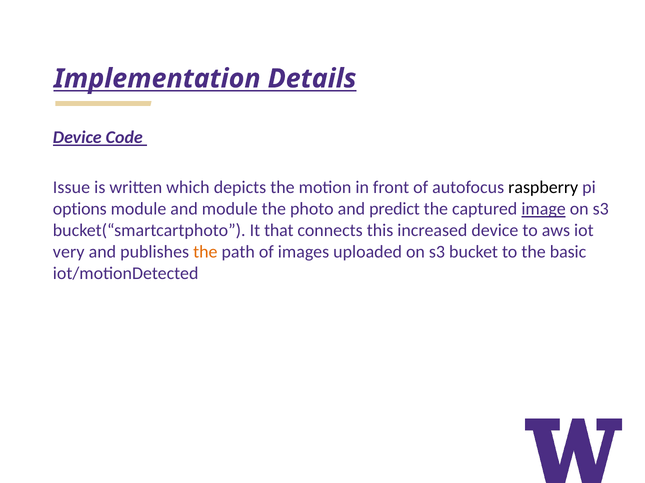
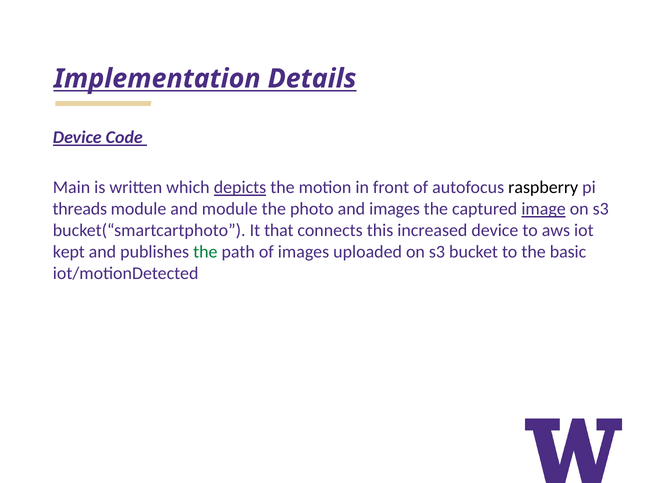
Issue: Issue -> Main (72, 188)
depicts underline: none -> present (240, 188)
options: options -> threads (80, 209)
and predict: predict -> images (394, 209)
very: very -> kept (69, 252)
the colour: orange -> green (205, 252)
